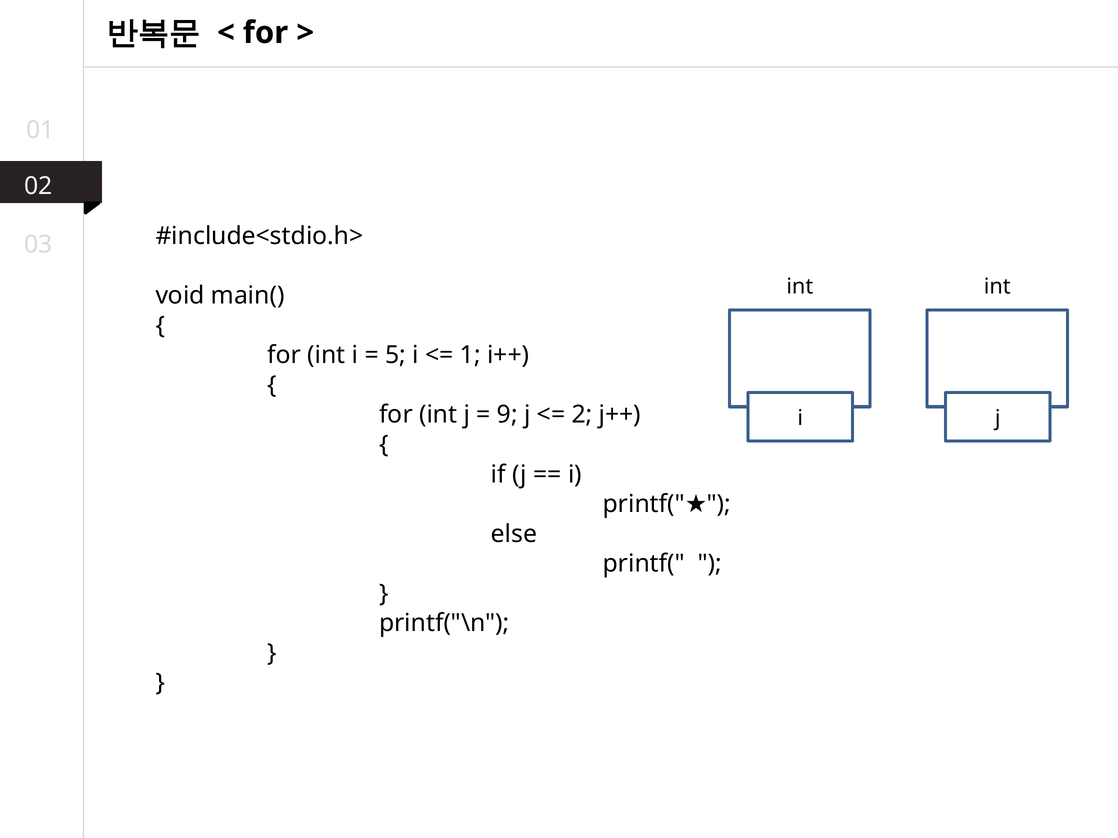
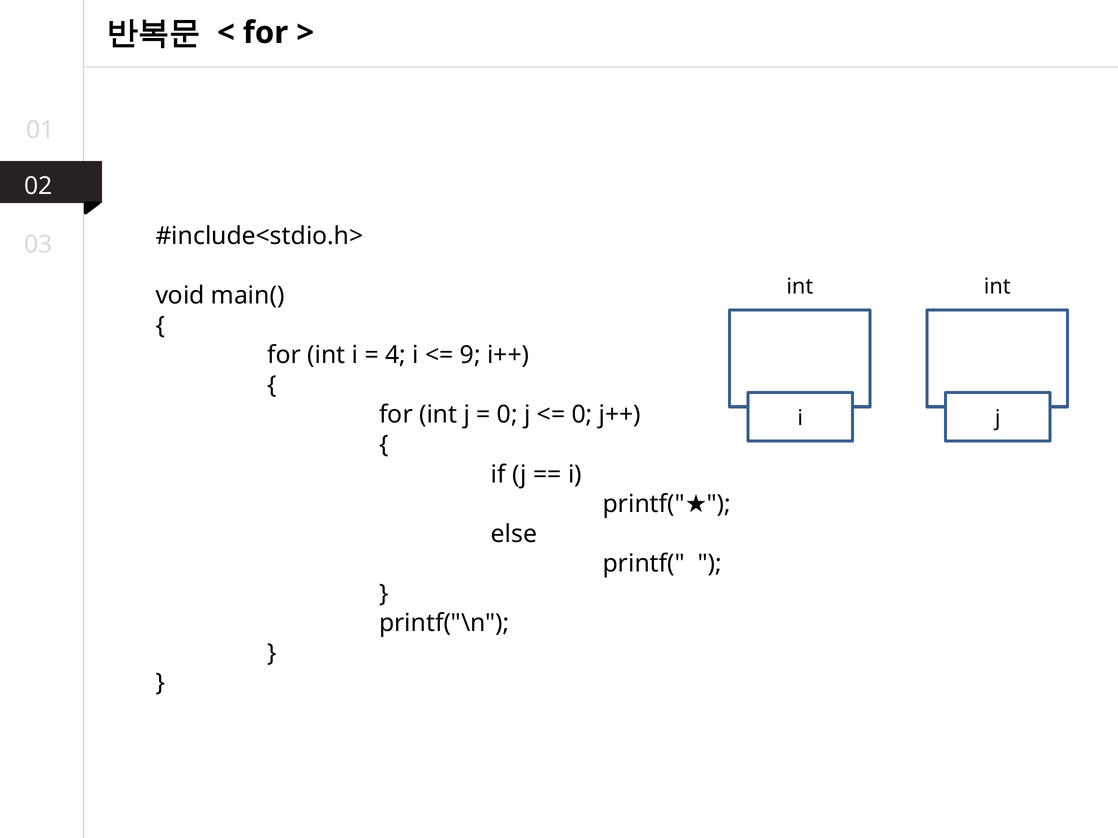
5: 5 -> 4 (396, 355)
1: 1 -> 9 (470, 355)
9: 9 -> 0 (507, 415)
2: 2 -> 0 (582, 415)
